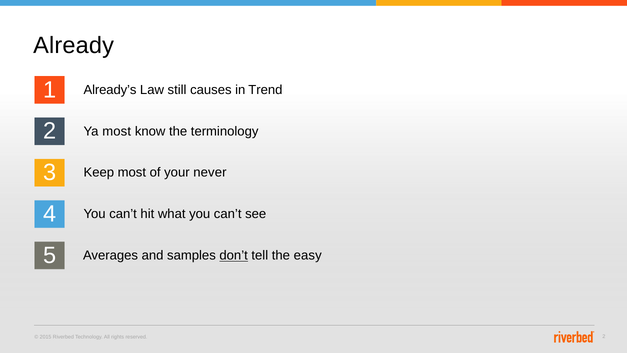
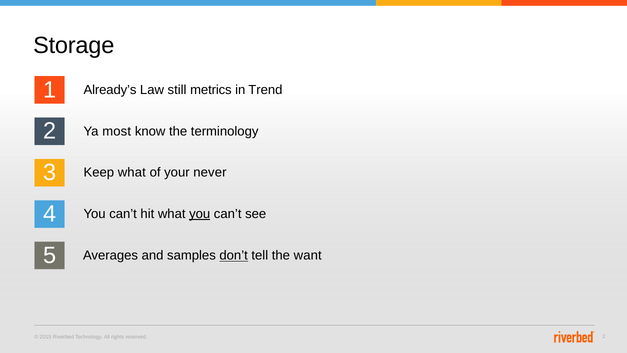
Already: Already -> Storage (74, 45)
causes: causes -> metrics (211, 90)
Keep most: most -> what (132, 172)
you underline: none -> present (200, 214)
easy: easy -> want (308, 255)
